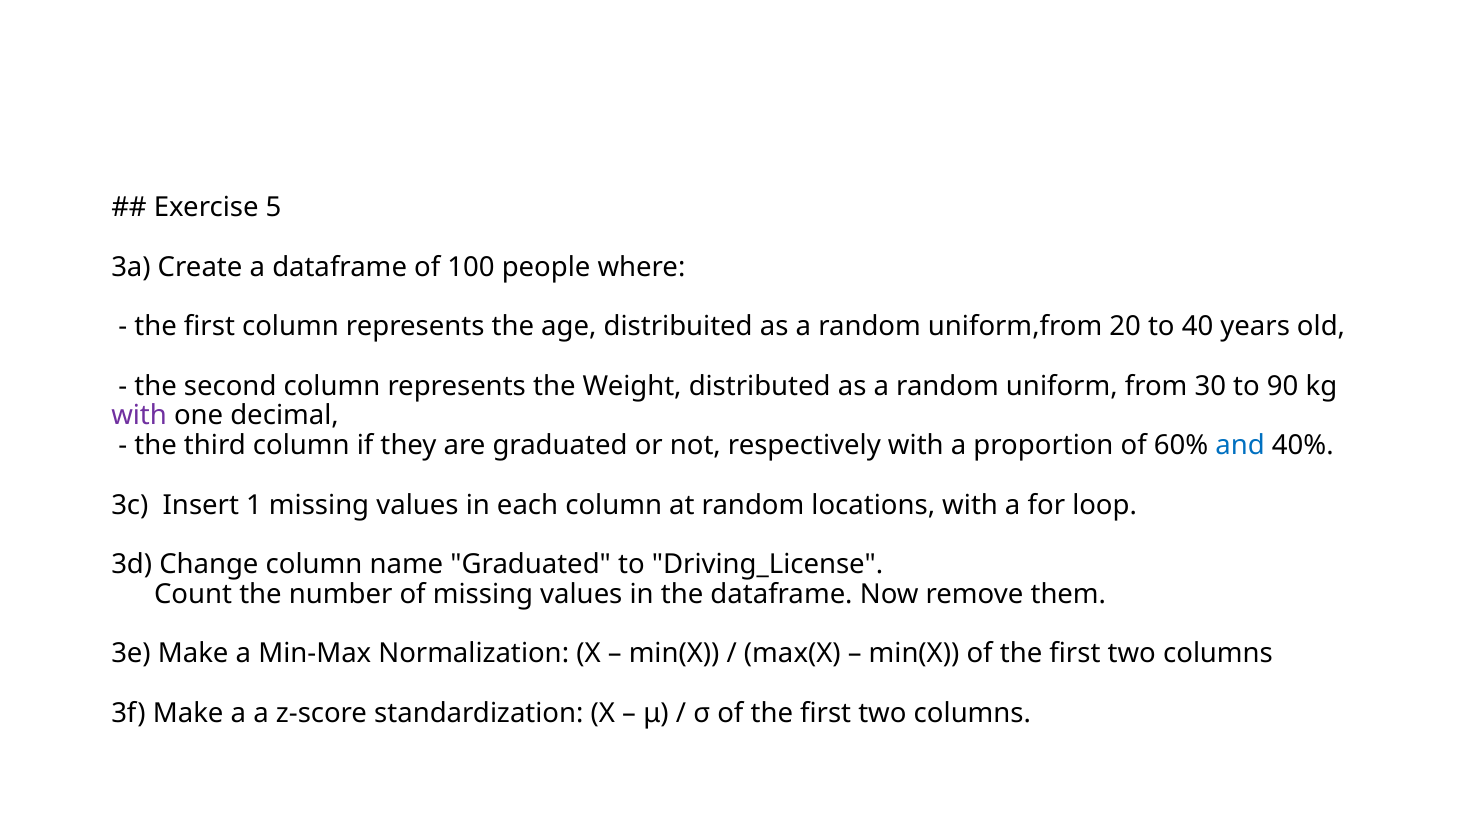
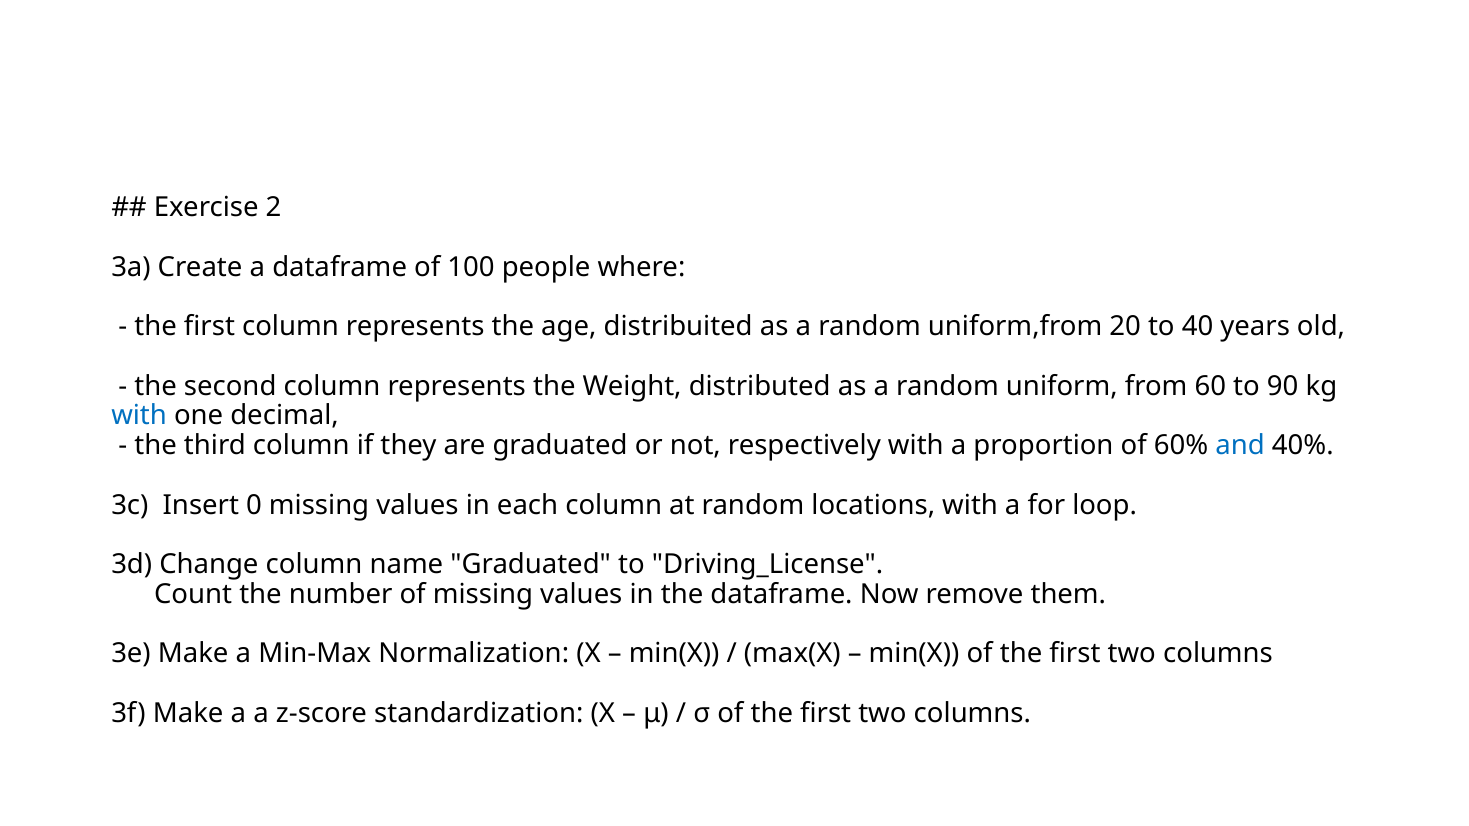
5: 5 -> 2 (274, 208)
30: 30 -> 60 (1210, 386)
with colour: purple -> blue (139, 416)
1: 1 -> 0 (254, 505)
